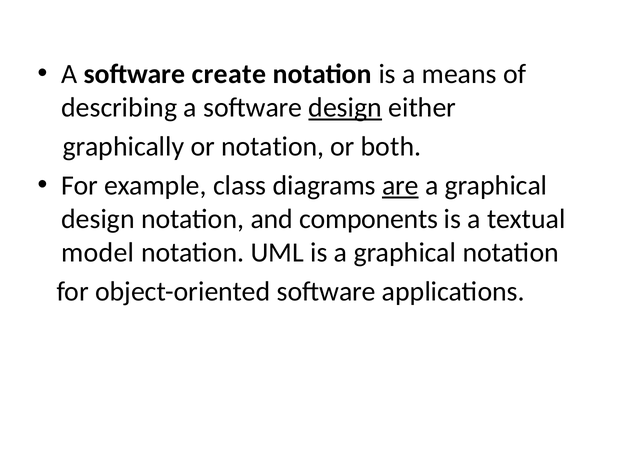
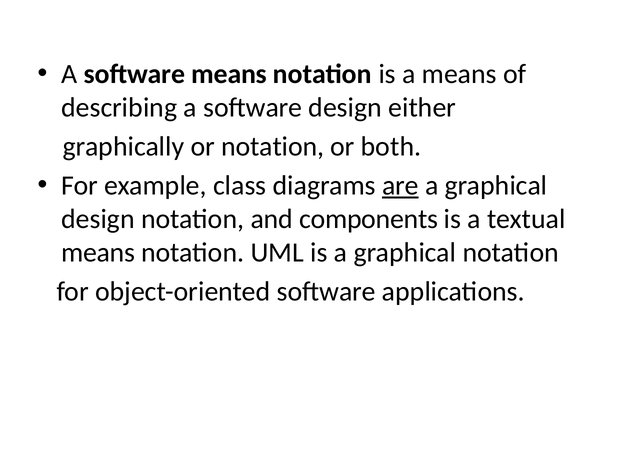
software create: create -> means (229, 74)
design underline: present -> none (345, 108)
model: model -> means (98, 252)
